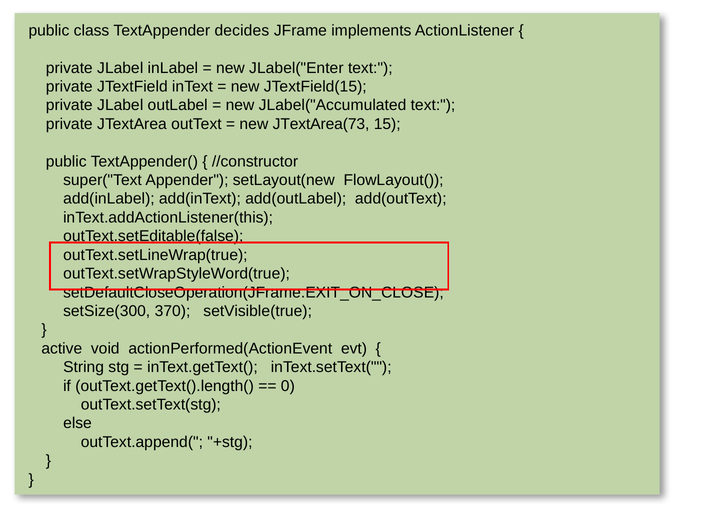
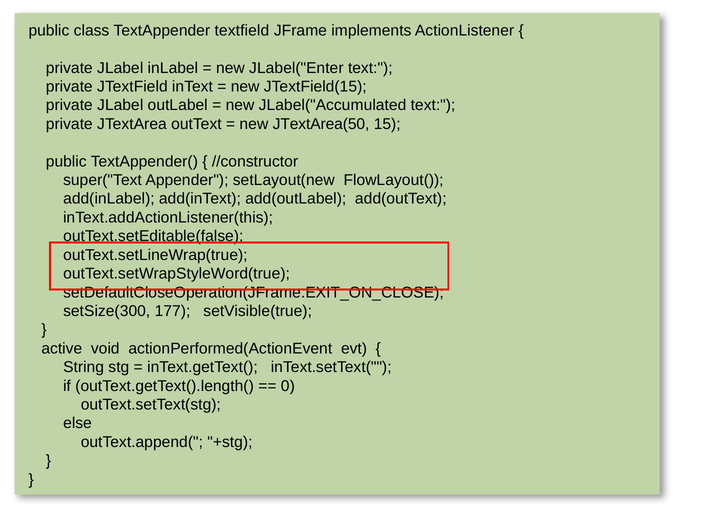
decides: decides -> textfield (242, 31)
JTextArea(73: JTextArea(73 -> JTextArea(50 (321, 124)
370: 370 -> 177 (173, 311)
